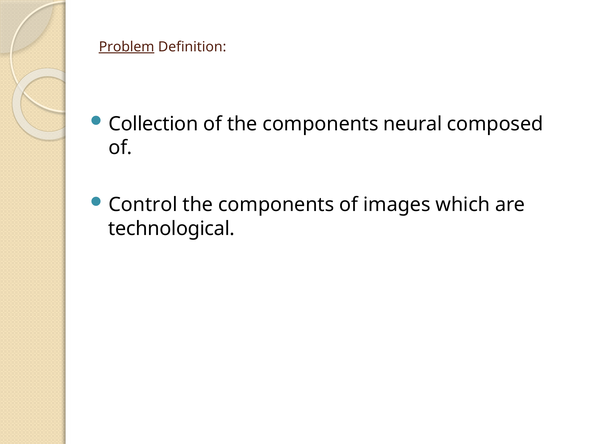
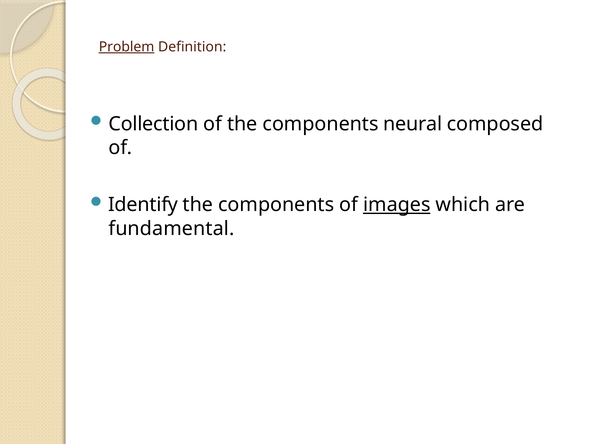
Control: Control -> Identify (143, 205)
images underline: none -> present (397, 205)
technological: technological -> fundamental (171, 228)
